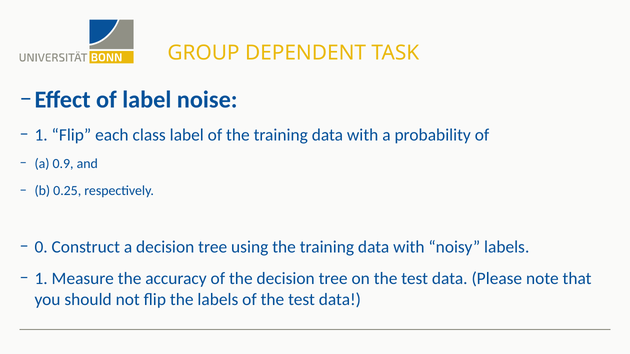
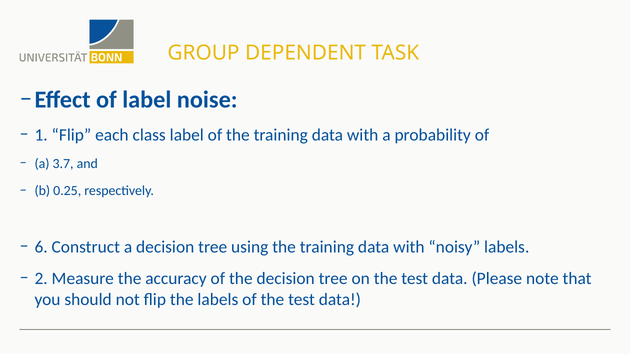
0.9: 0.9 -> 3.7 (63, 164)
0: 0 -> 6 (41, 248)
1: 1 -> 2 (41, 279)
